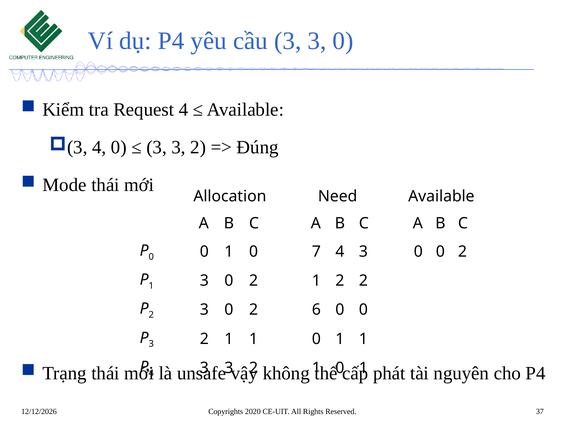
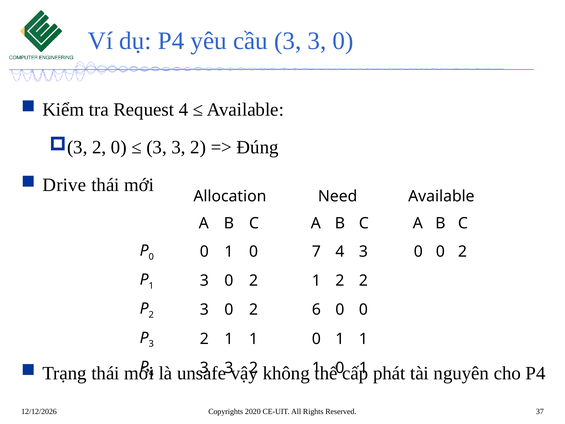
4: 4 -> 2 (99, 147)
Mode: Mode -> Drive (64, 185)
